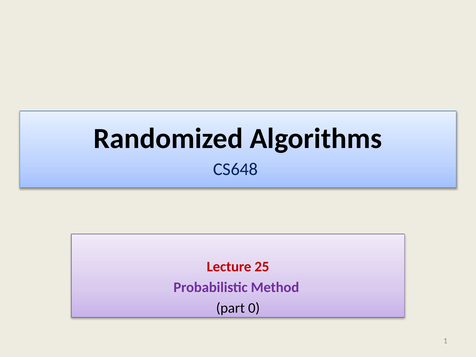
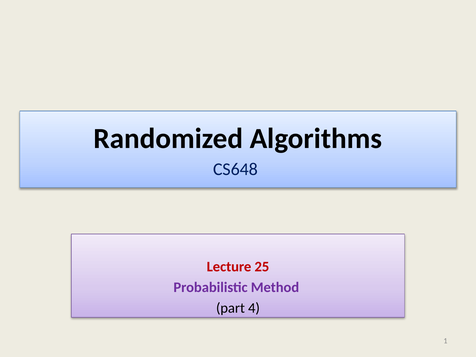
0: 0 -> 4 (254, 308)
